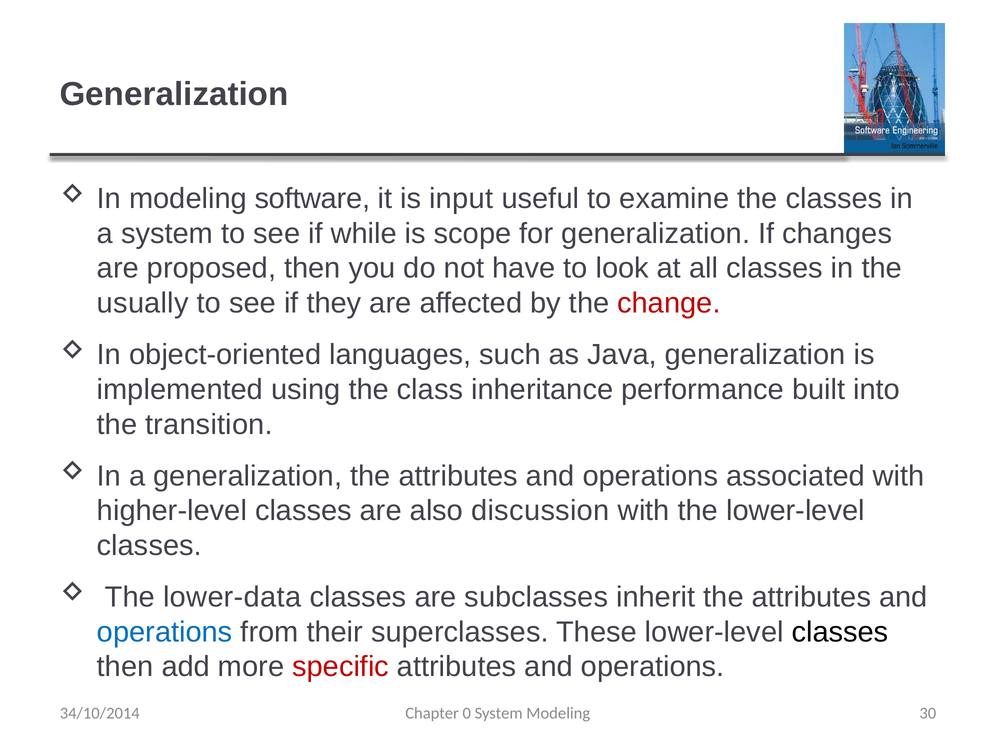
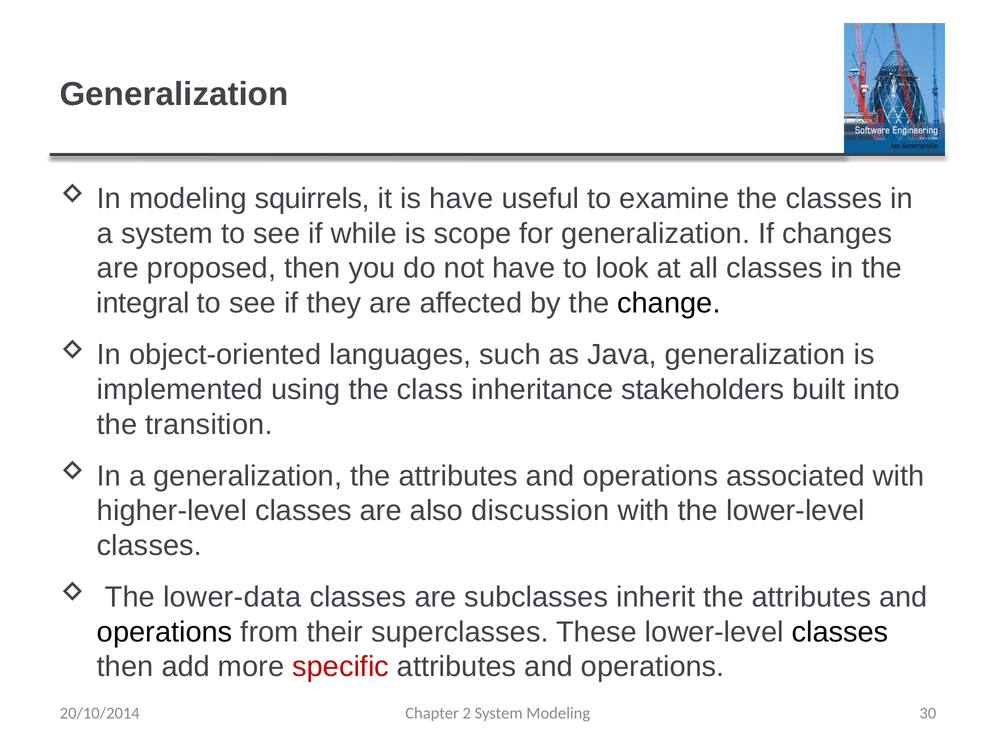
software: software -> squirrels (312, 199)
is input: input -> have (461, 199)
usually: usually -> integral (143, 303)
change colour: red -> black (669, 303)
performance: performance -> stakeholders (703, 390)
operations colour: blue -> black (165, 632)
34/10/2014: 34/10/2014 -> 20/10/2014 (100, 713)
0: 0 -> 2 (467, 713)
